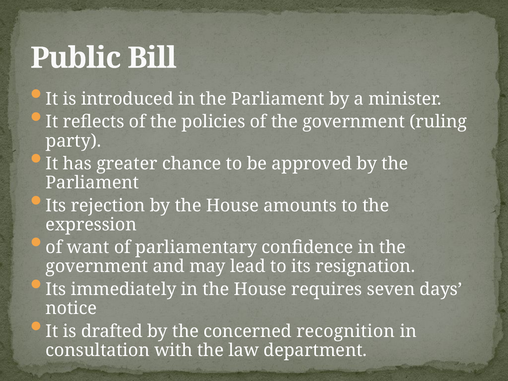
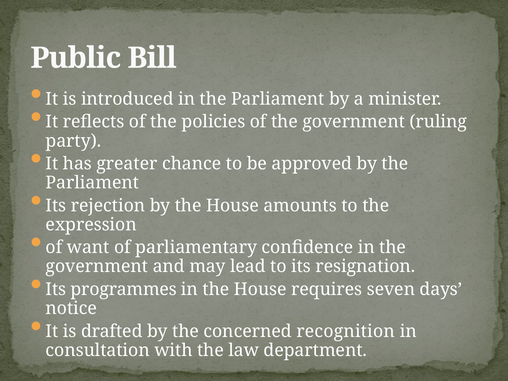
immediately: immediately -> programmes (124, 289)
